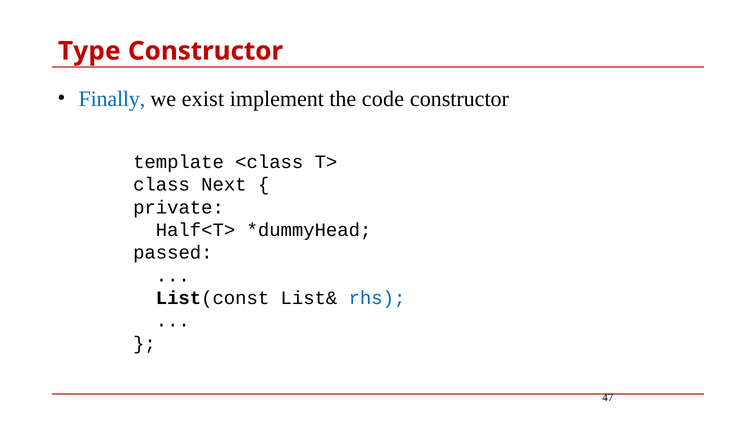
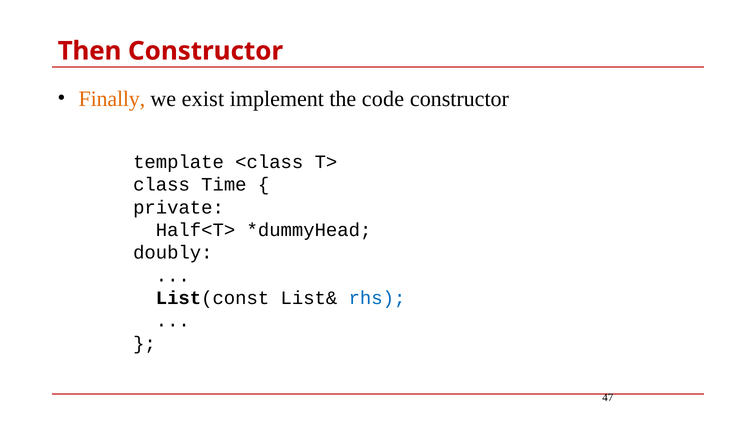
Type: Type -> Then (90, 51)
Finally colour: blue -> orange (112, 99)
Next: Next -> Time (224, 185)
passed: passed -> doubly (173, 253)
